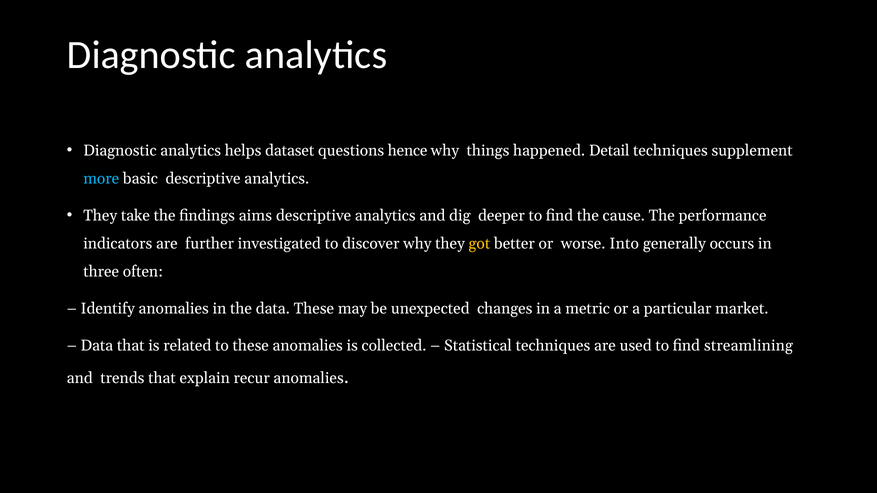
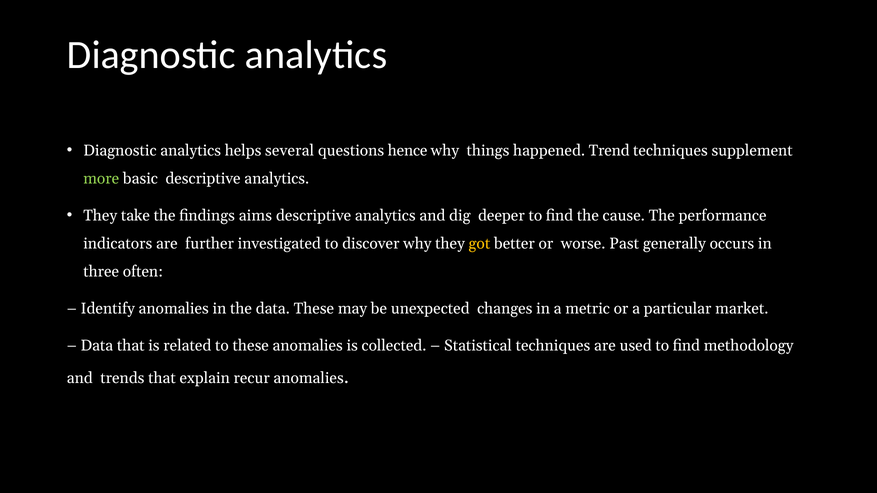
dataset: dataset -> several (290, 151)
Detail: Detail -> Trend (609, 151)
more colour: light blue -> light green (101, 179)
Into: Into -> Past (624, 244)
streamlining: streamlining -> methodology (749, 346)
